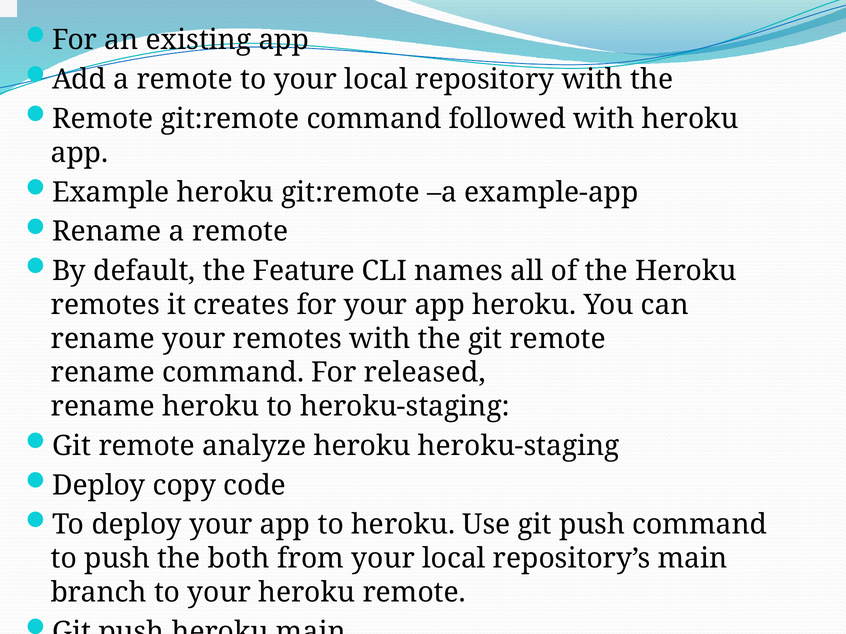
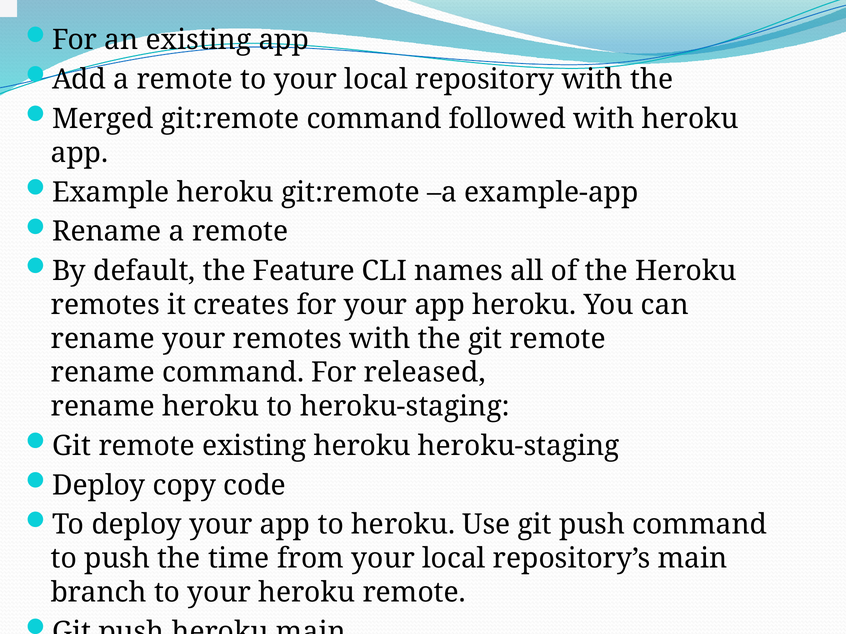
Remote: Remote -> Merged (103, 119)
remote analyze: analyze -> existing (254, 446)
both: both -> time (239, 559)
